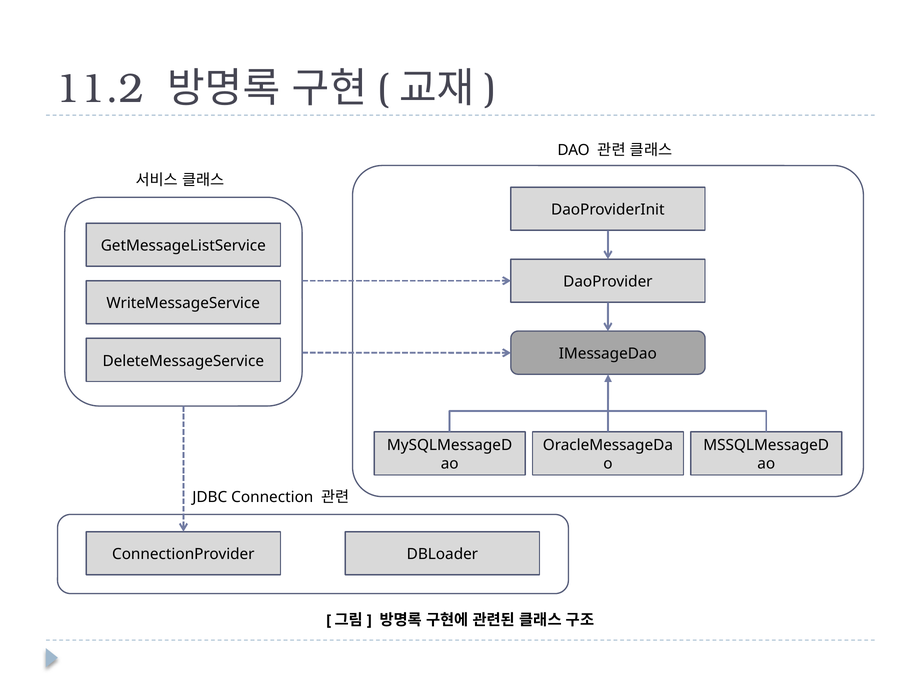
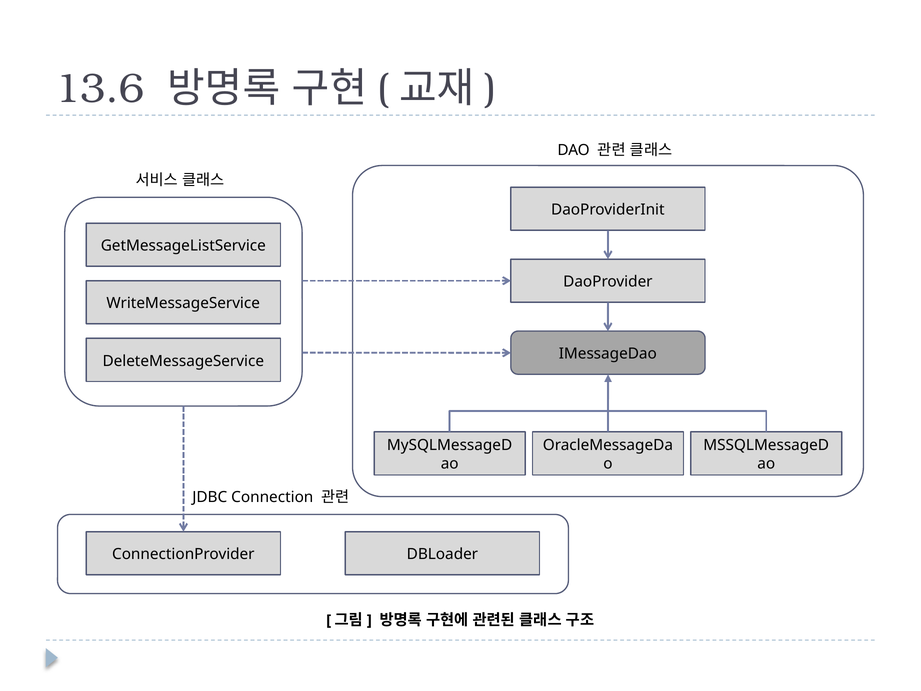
11.2: 11.2 -> 13.6 (100, 89)
